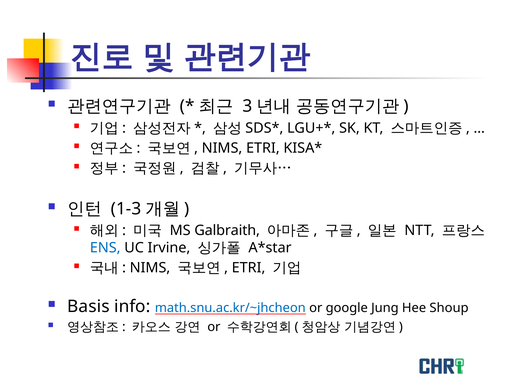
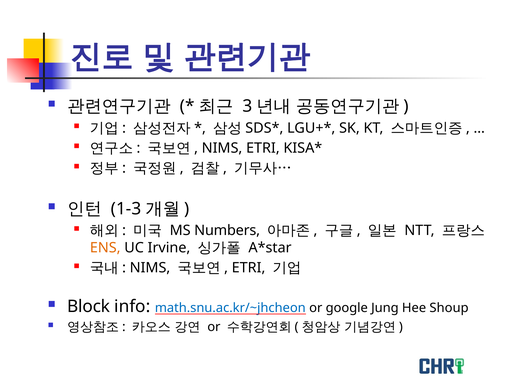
Galbraith: Galbraith -> Numbers (227, 230)
ENS colour: blue -> orange (105, 248)
Basis: Basis -> Block (89, 306)
